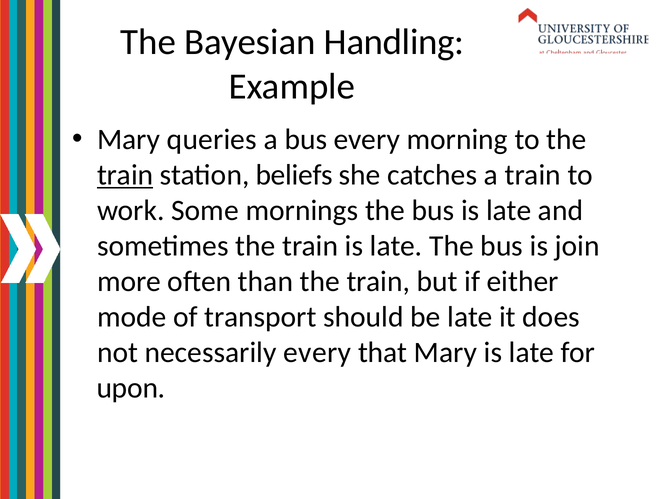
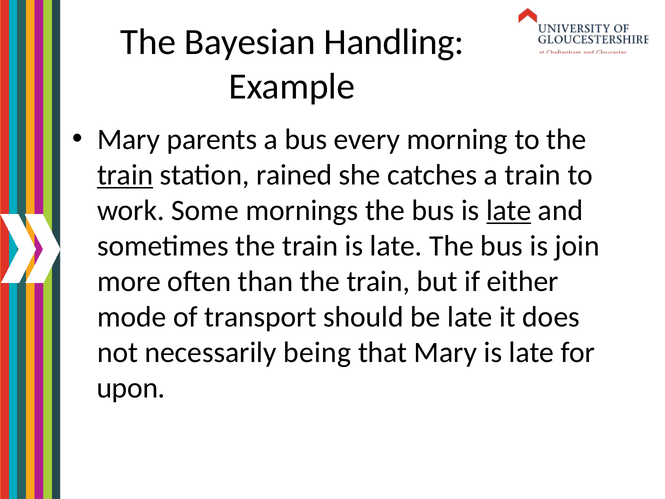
queries: queries -> parents (212, 140)
beliefs: beliefs -> rained (294, 175)
late underline: none -> present (509, 210)
necessarily every: every -> being (317, 352)
